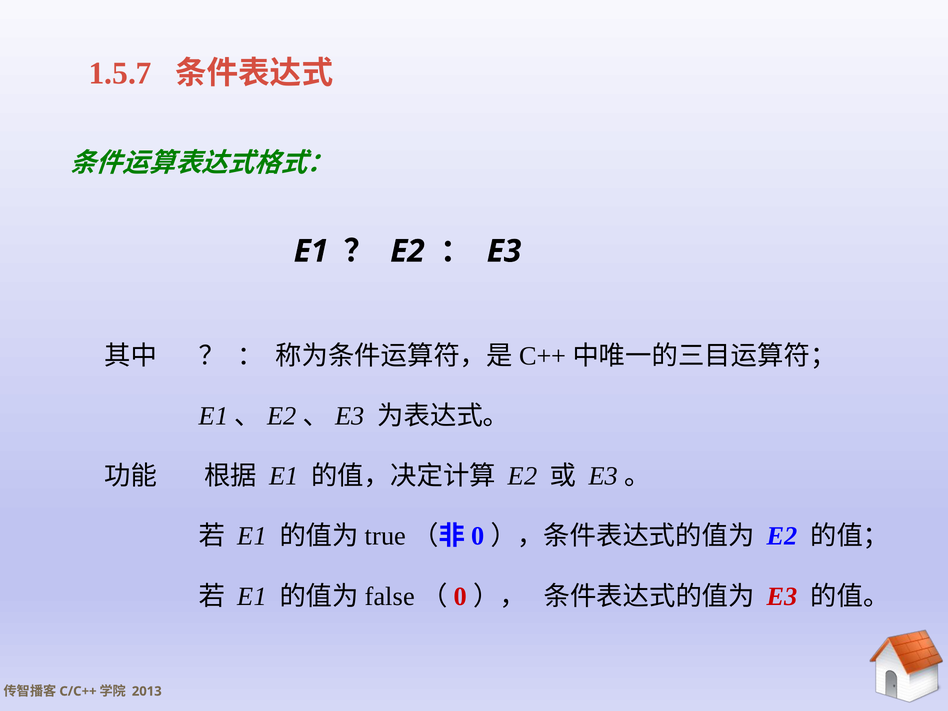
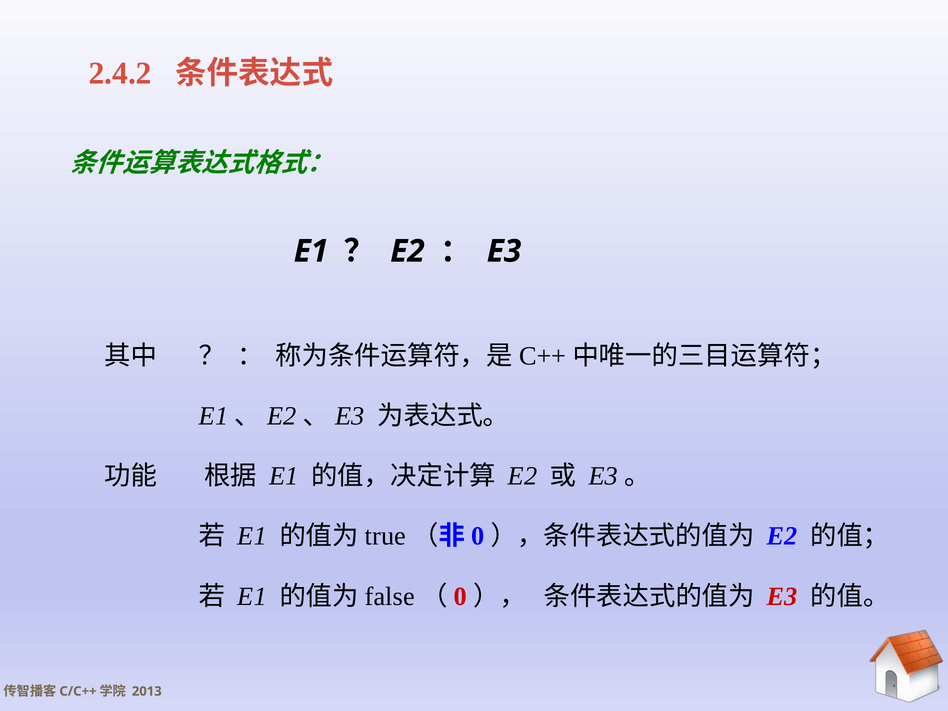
1.5.7: 1.5.7 -> 2.4.2 (120, 73)
